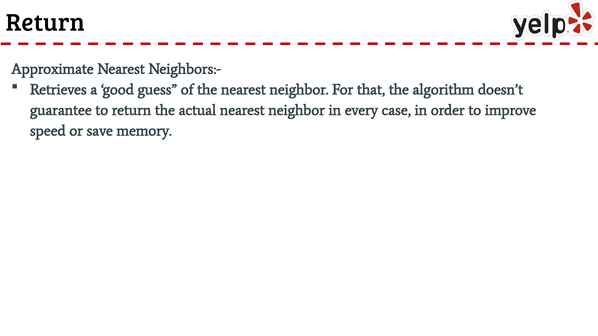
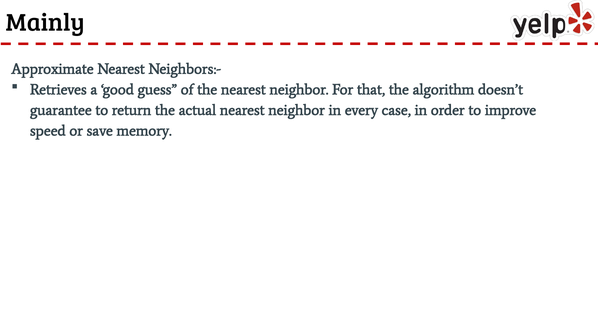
Return: Return -> Mainly (45, 23)
